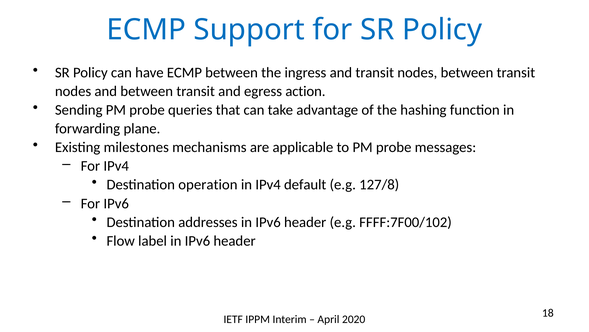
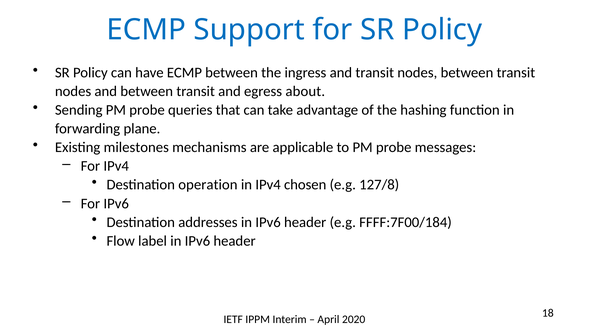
action: action -> about (305, 91)
default: default -> chosen (305, 184)
FFFF:7F00/102: FFFF:7F00/102 -> FFFF:7F00/184 (405, 222)
